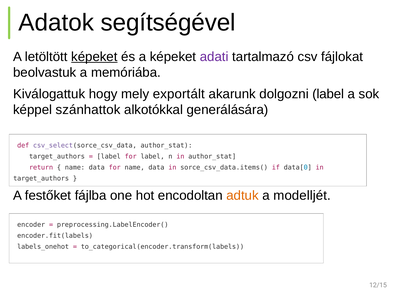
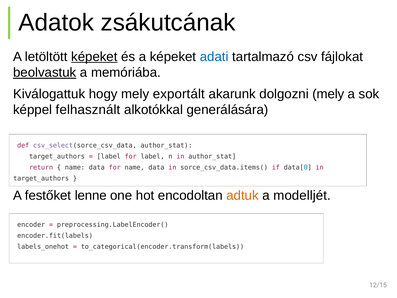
segítségével: segítségével -> zsákutcának (168, 23)
adati colour: purple -> blue (214, 57)
beolvastuk underline: none -> present (45, 72)
dolgozni label: label -> mely (328, 94)
szánhattok: szánhattok -> felhasznált (88, 110)
fájlba: fájlba -> lenne (91, 195)
